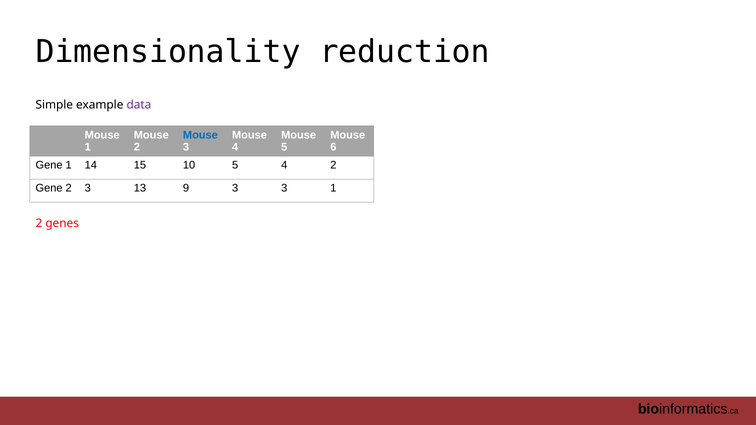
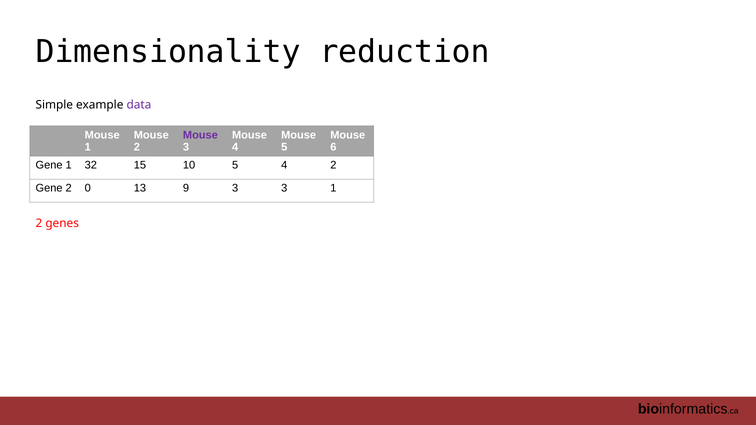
Mouse colour: blue -> purple (200, 135)
14: 14 -> 32 (91, 165)
2 3: 3 -> 0 (88, 188)
